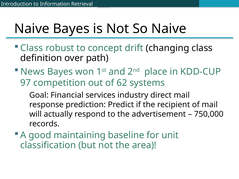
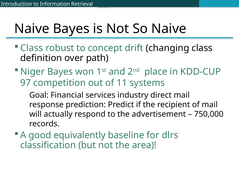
News: News -> Niger (33, 72)
62: 62 -> 11 (122, 83)
maintaining: maintaining -> equivalently (80, 135)
unit: unit -> dlrs (170, 135)
